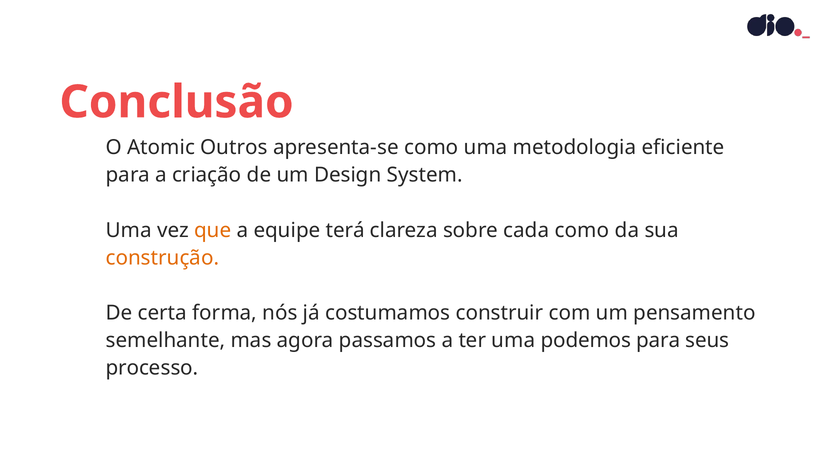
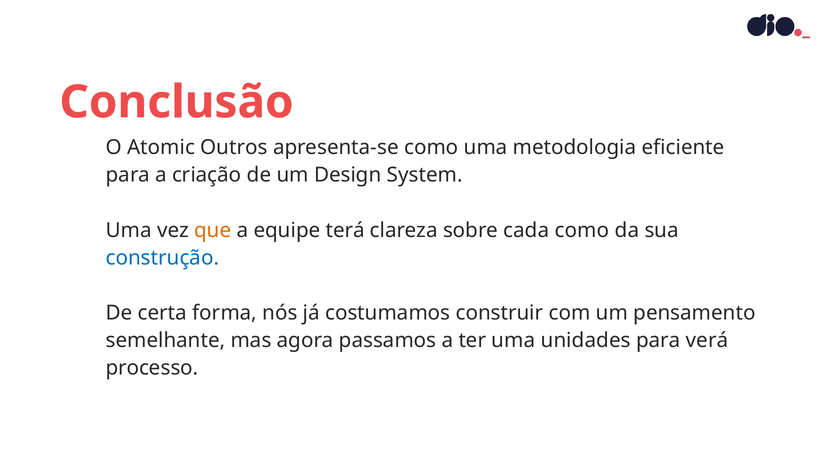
construção colour: orange -> blue (162, 258)
podemos: podemos -> unidades (586, 341)
seus: seus -> verá (707, 341)
